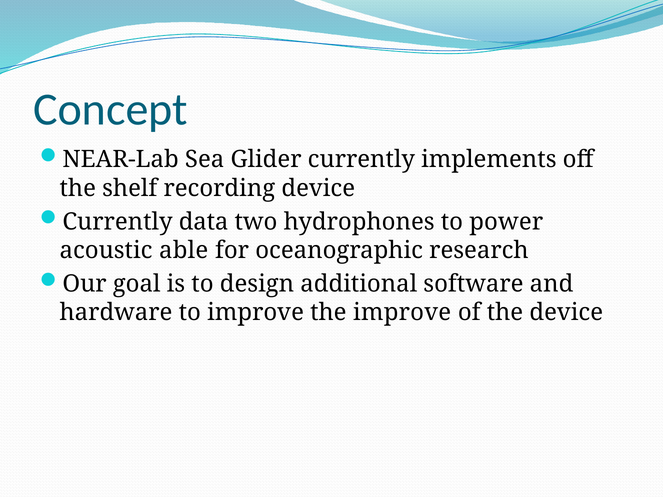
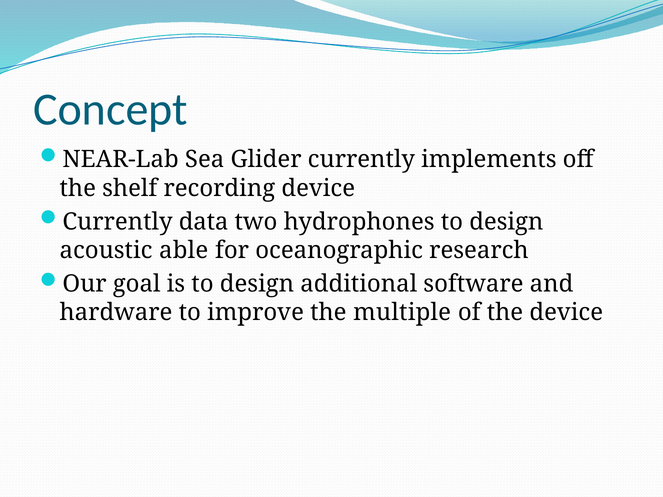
hydrophones to power: power -> design (506, 222)
the improve: improve -> multiple (402, 313)
